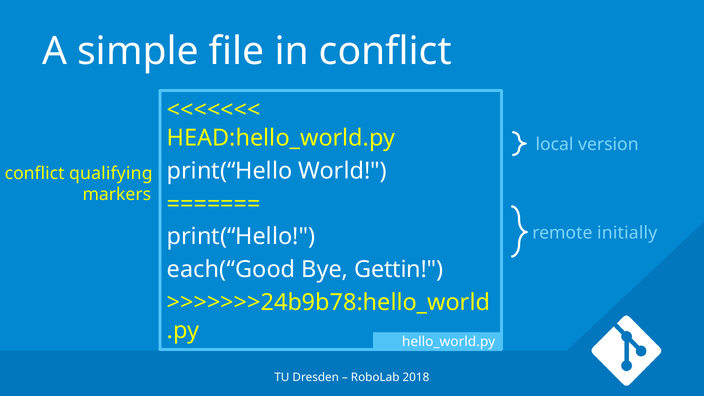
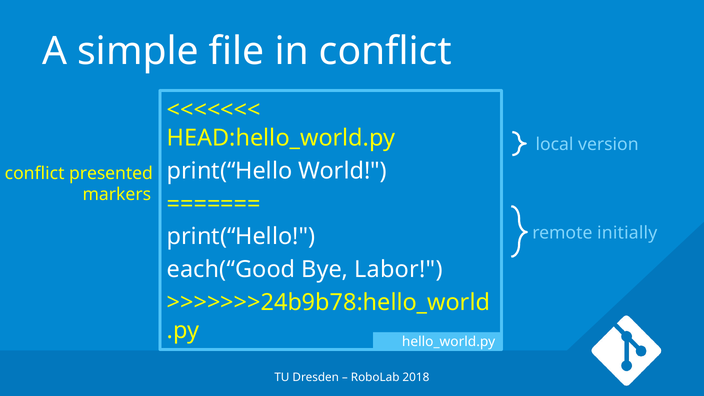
qualifying: qualifying -> presented (111, 173)
Gettin: Gettin -> Labor (398, 270)
